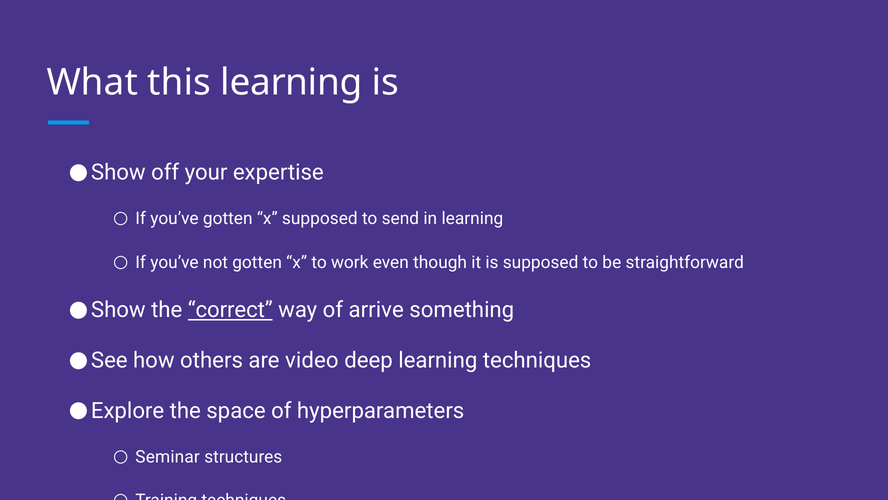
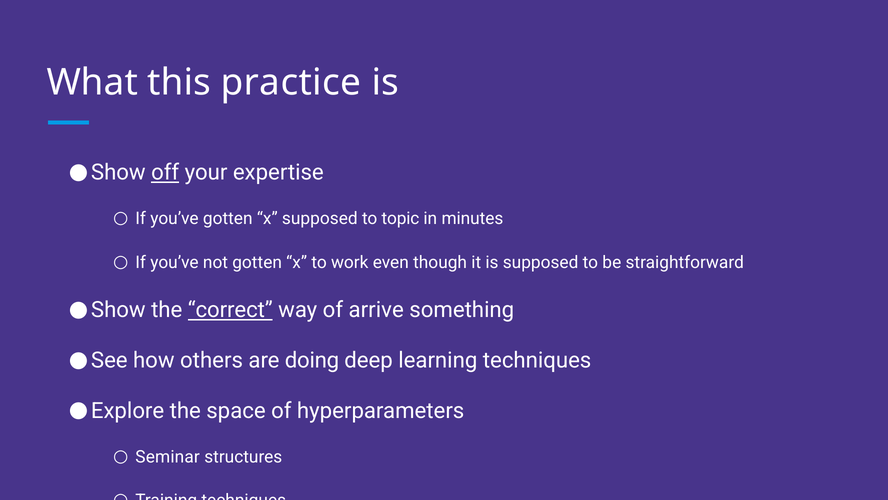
this learning: learning -> practice (291, 83)
off underline: none -> present (165, 172)
send: send -> topic (400, 219)
in learning: learning -> minutes (472, 219)
video: video -> doing (312, 360)
